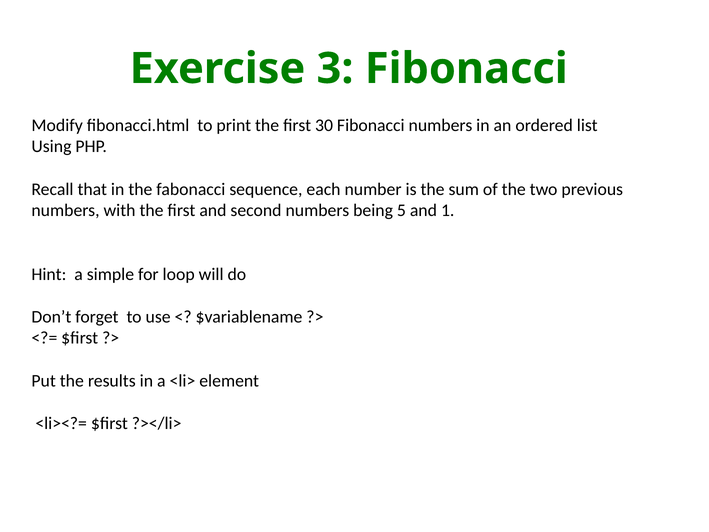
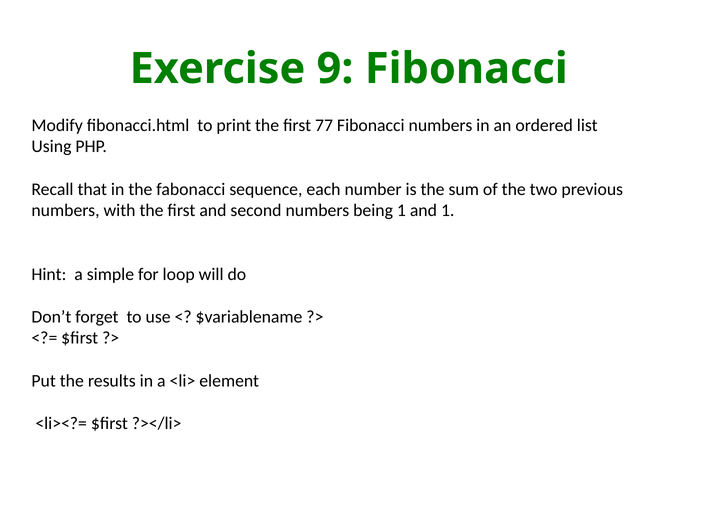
3: 3 -> 9 (335, 69)
30: 30 -> 77 (324, 125)
being 5: 5 -> 1 (401, 210)
